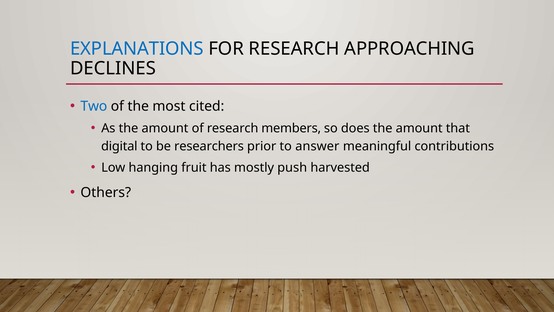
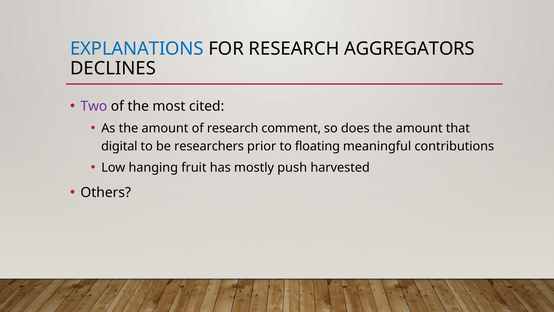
APPROACHING: APPROACHING -> AGGREGATORS (410, 49)
Two colour: blue -> purple (94, 106)
members: members -> comment (291, 128)
answer: answer -> floating (317, 146)
